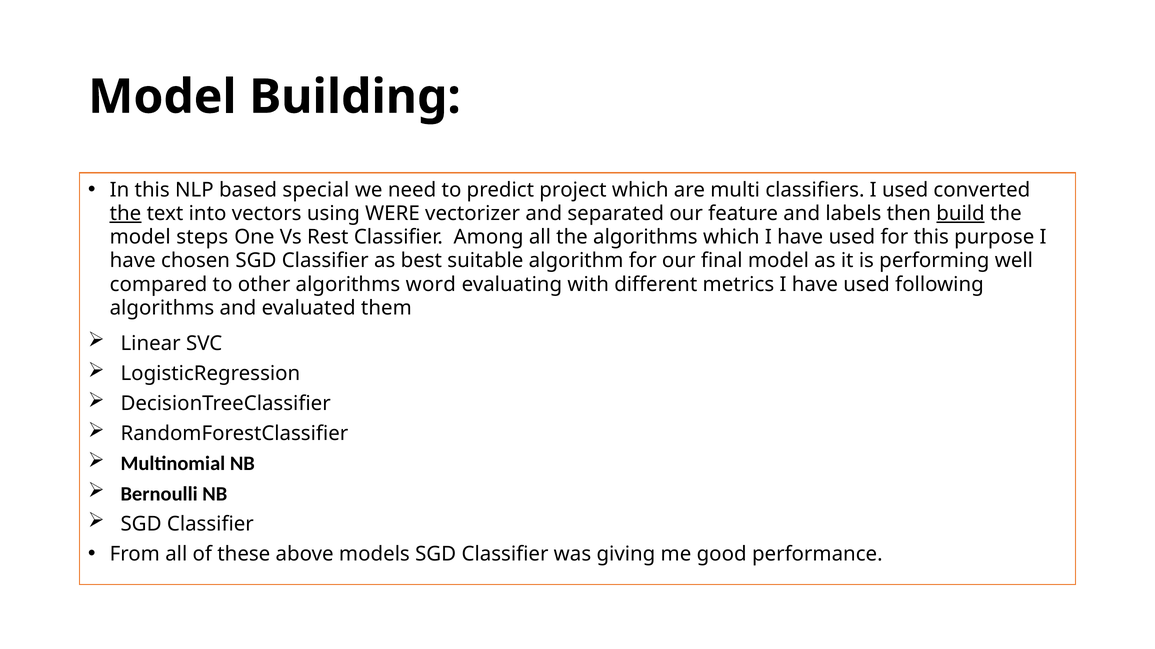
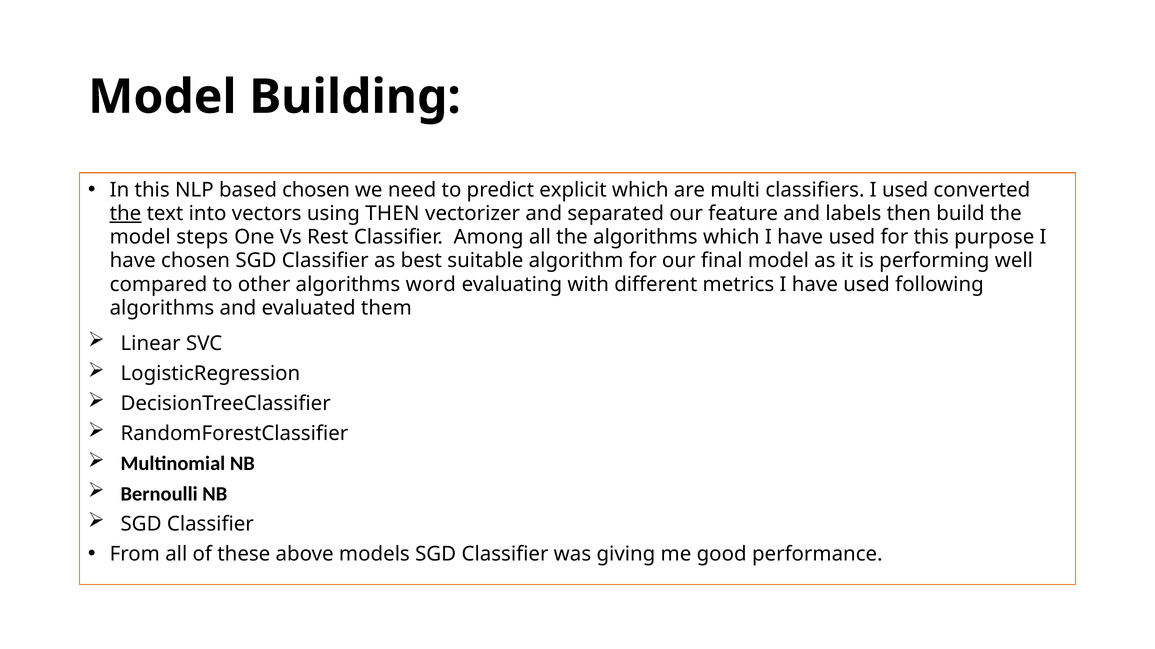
based special: special -> chosen (316, 190)
project: project -> explicit (573, 190)
using WERE: WERE -> THEN (392, 214)
build underline: present -> none (960, 214)
